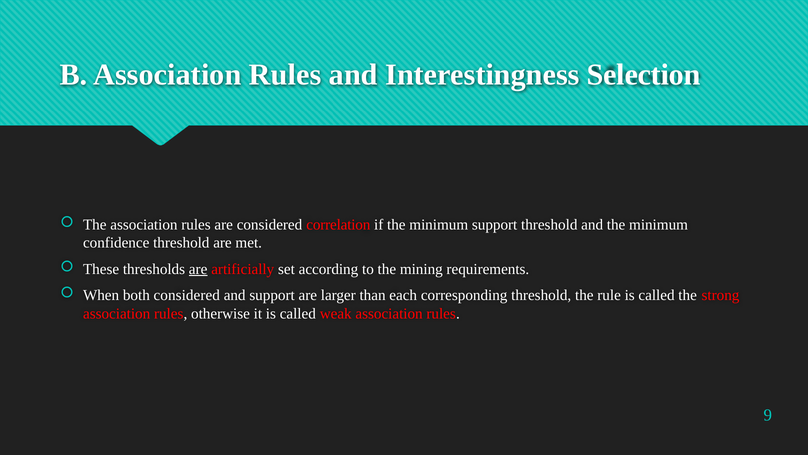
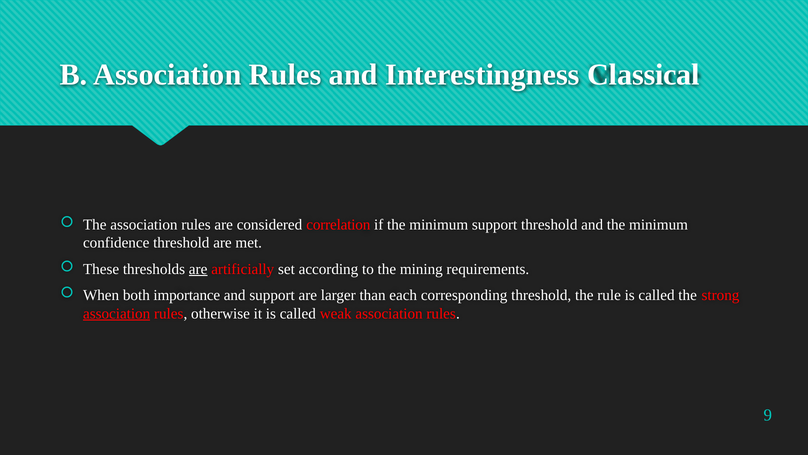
Selection: Selection -> Classical (644, 75)
both considered: considered -> importance (187, 295)
association underline: none -> present (117, 313)
